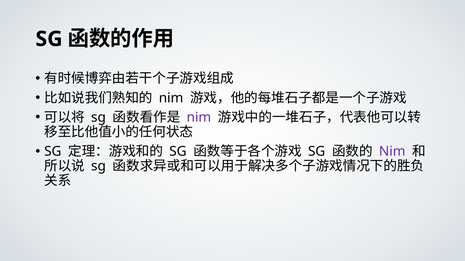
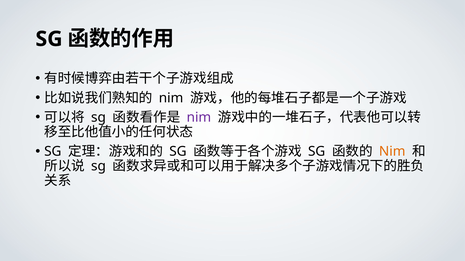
Nim colour: purple -> orange (392, 152)
